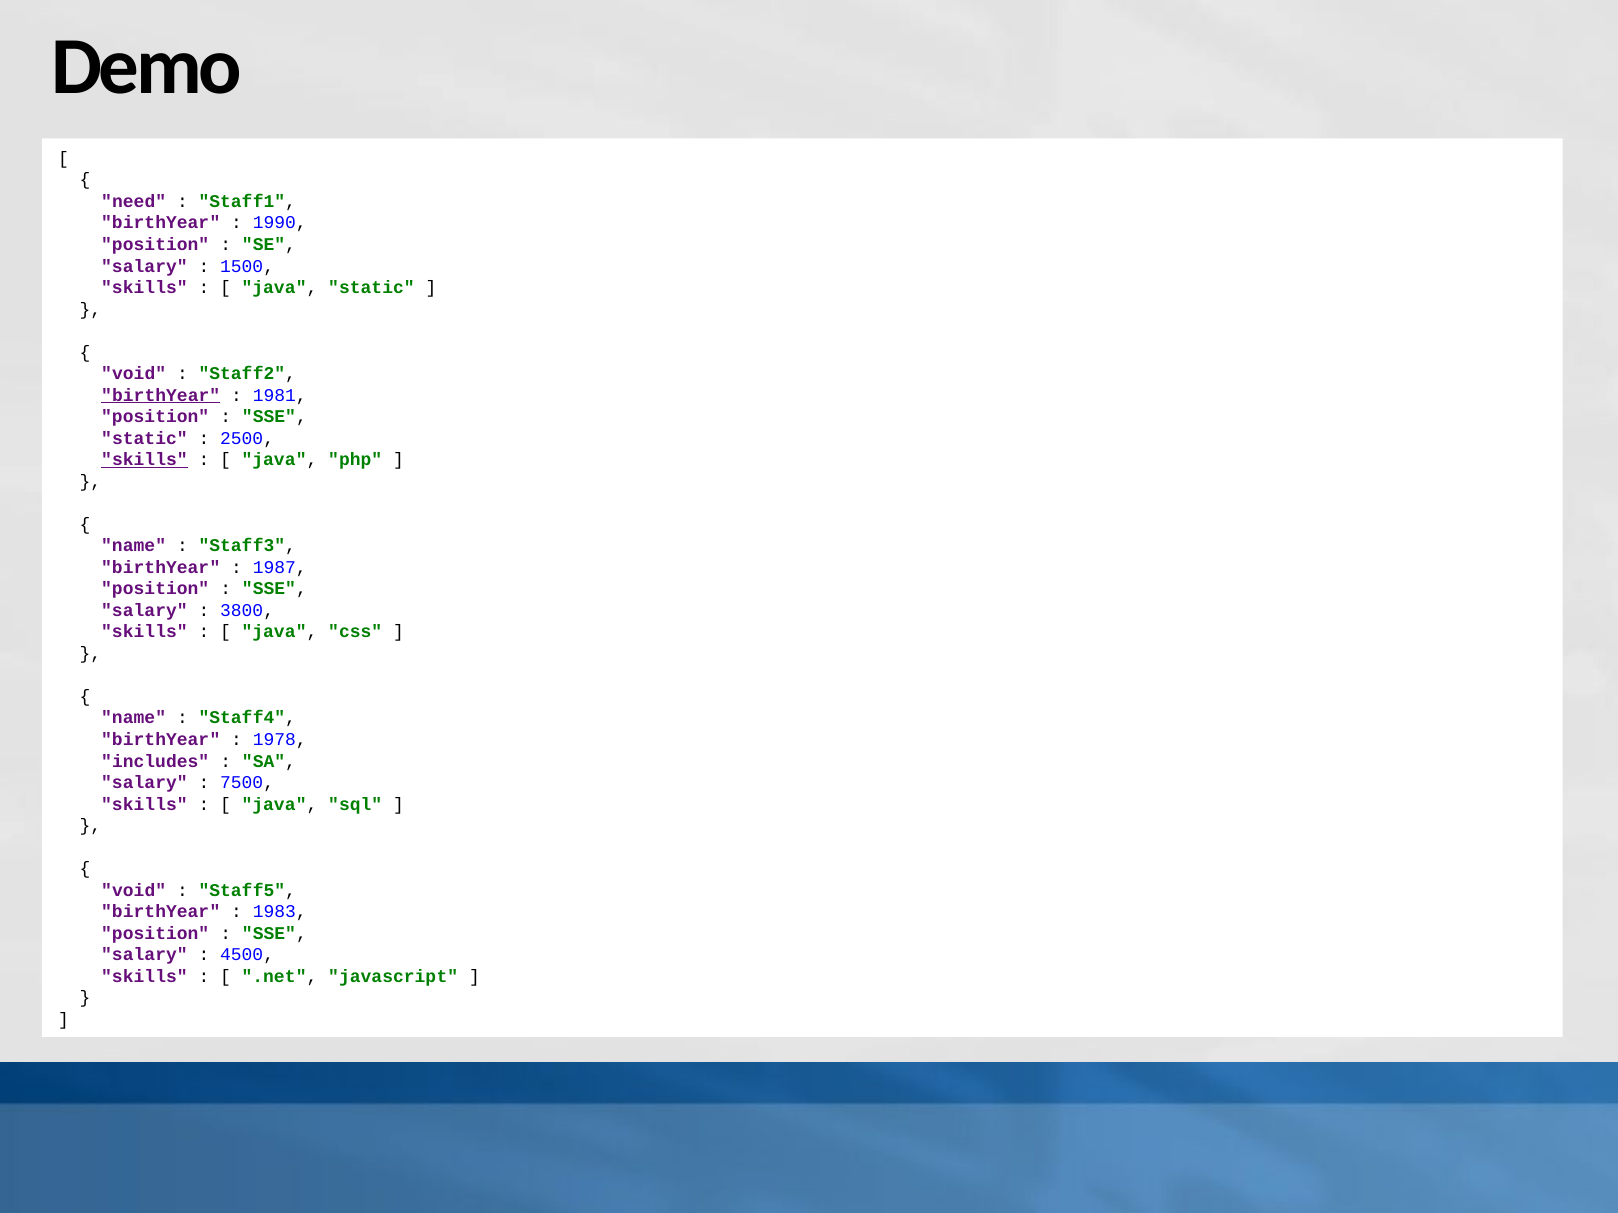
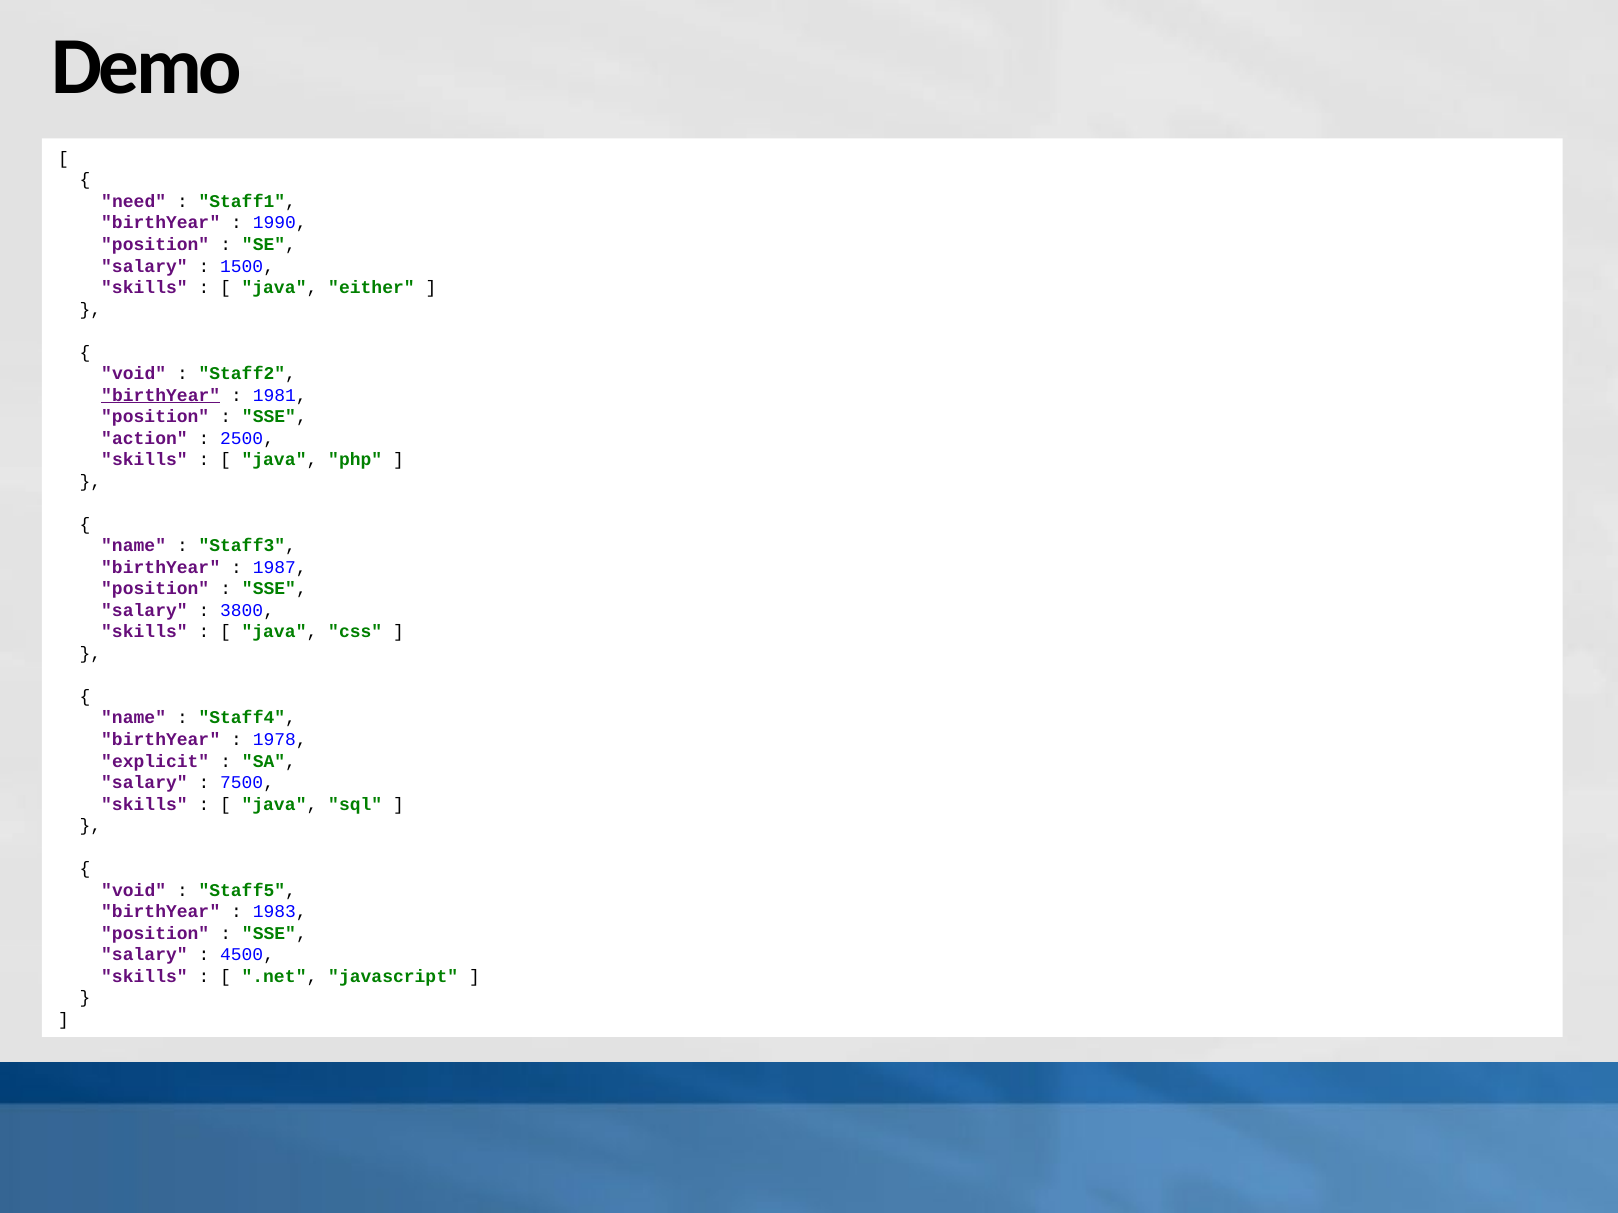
java static: static -> either (371, 288)
static: static -> action (144, 438)
skills underline: present -> none (144, 460)
includes: includes -> explicit (155, 761)
